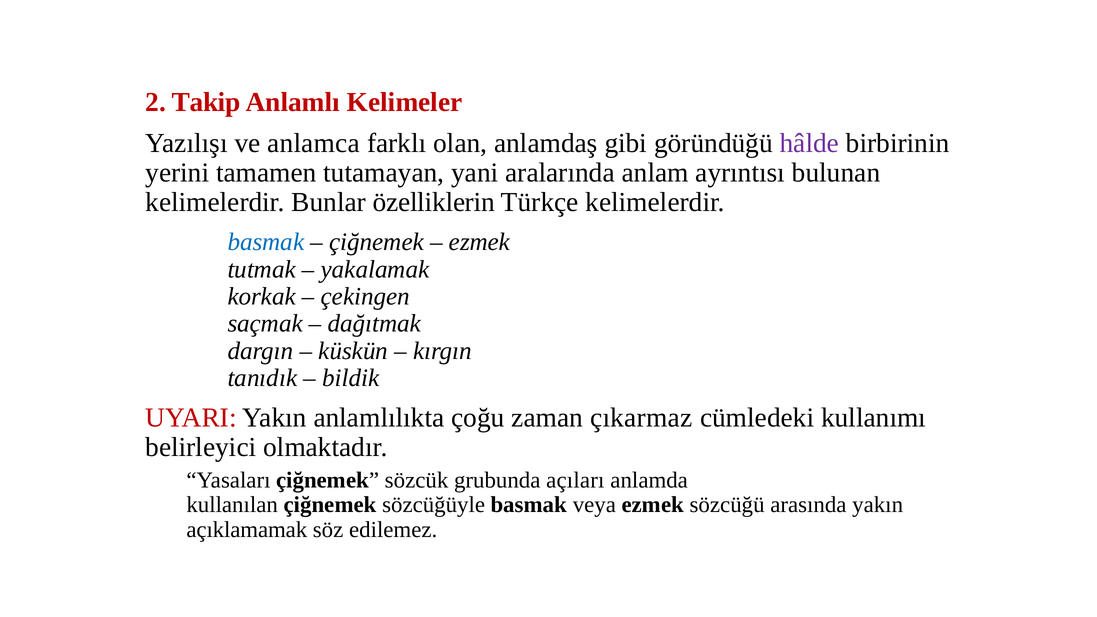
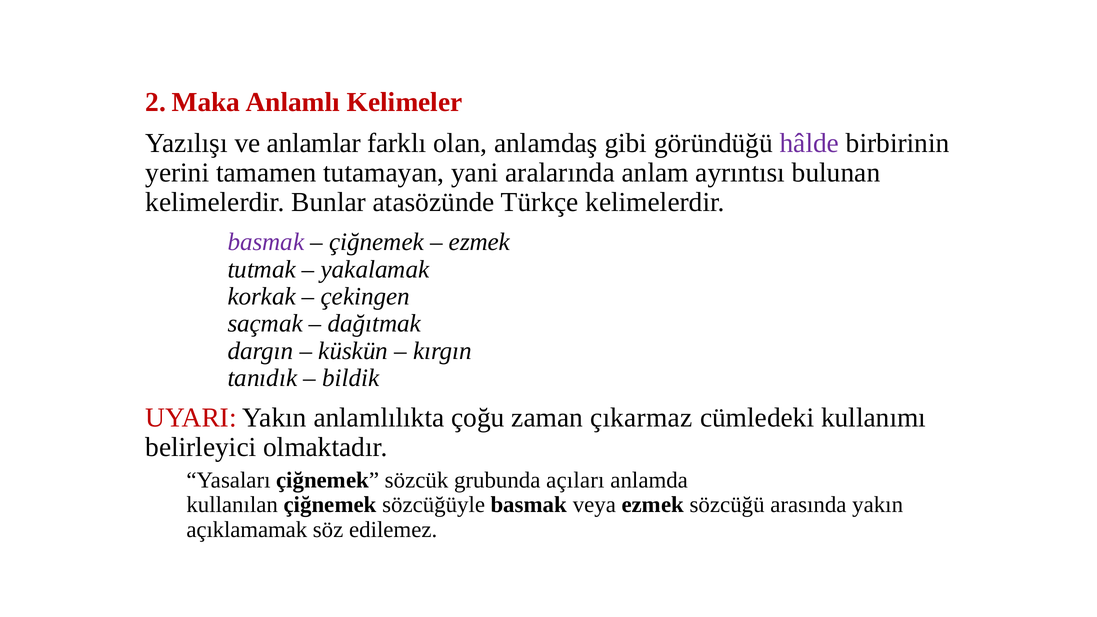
Takip: Takip -> Maka (206, 102)
anlamca: anlamca -> anlamlar (314, 143)
özelliklerin: özelliklerin -> atasözünde (434, 202)
basmak colour: blue -> purple (266, 242)
